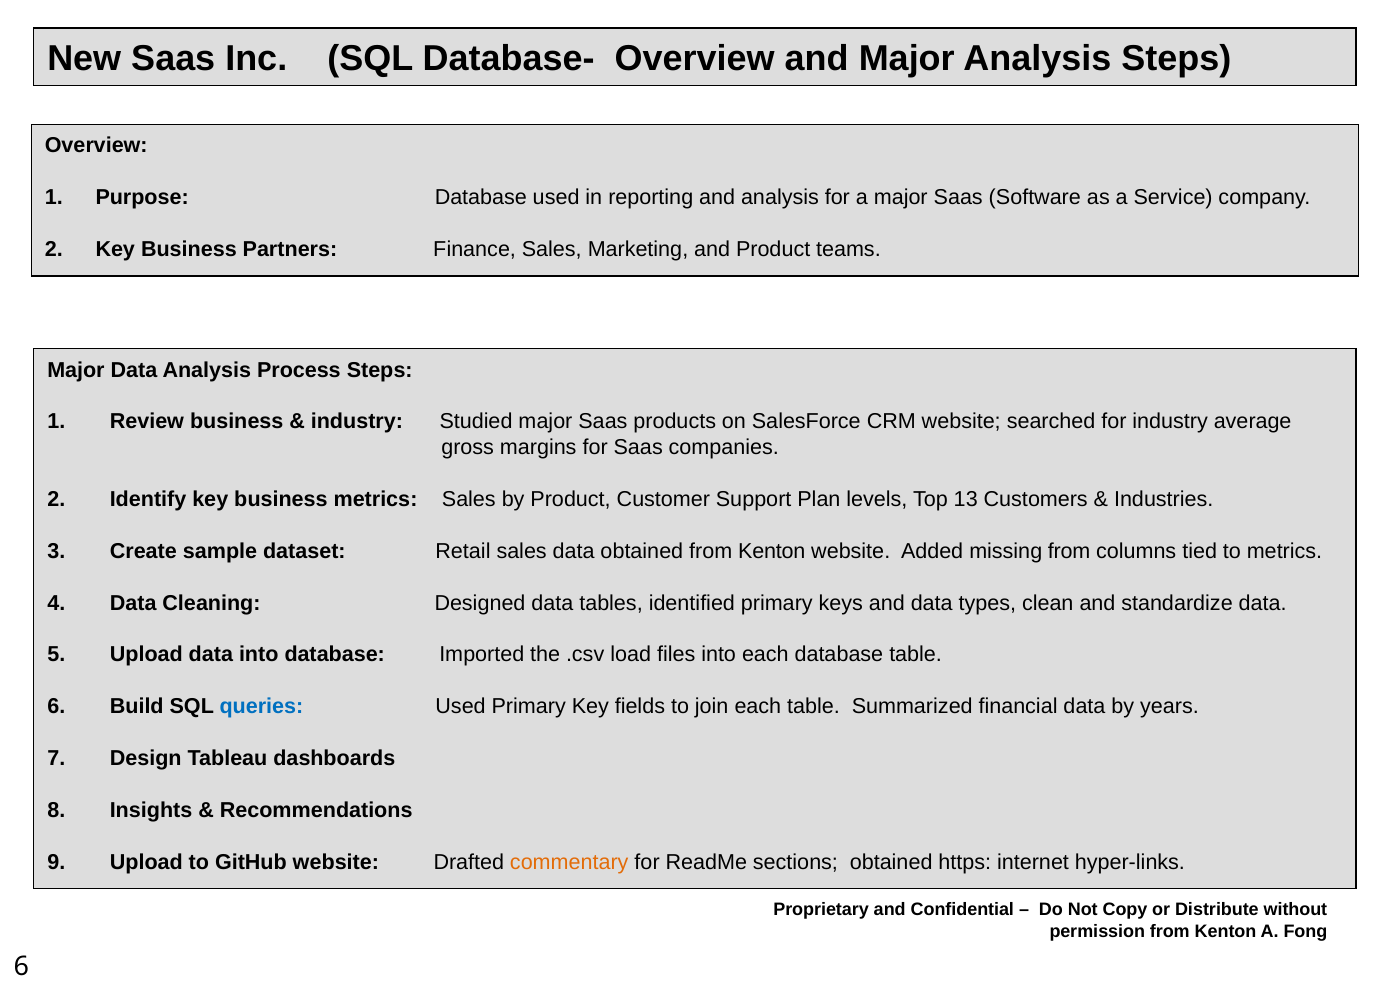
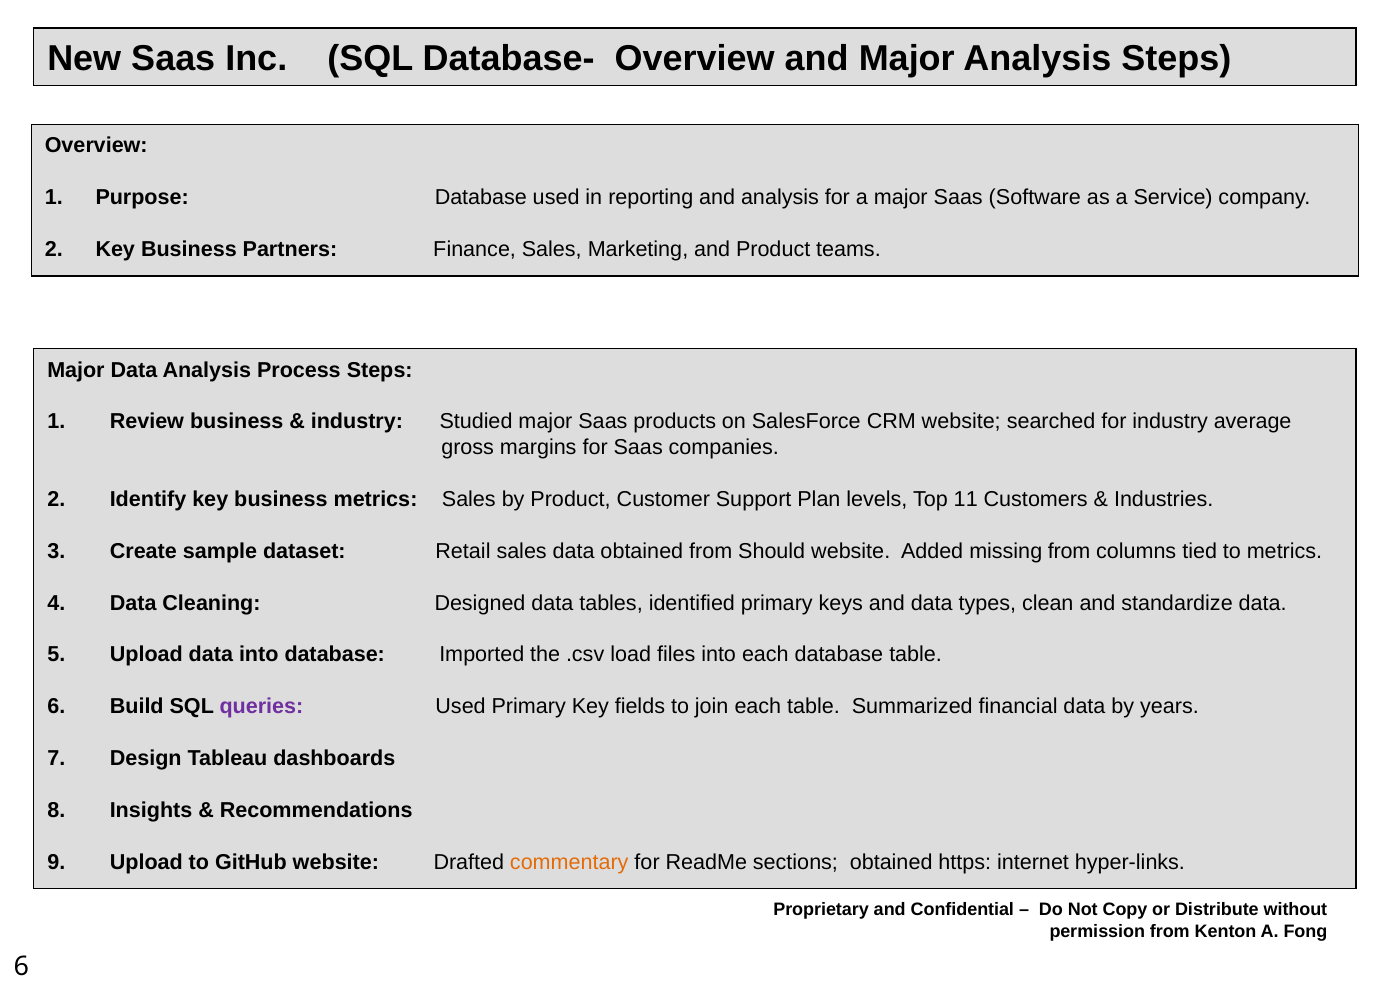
13: 13 -> 11 (966, 499)
obtained from Kenton: Kenton -> Should (772, 551)
queries colour: blue -> purple (261, 707)
